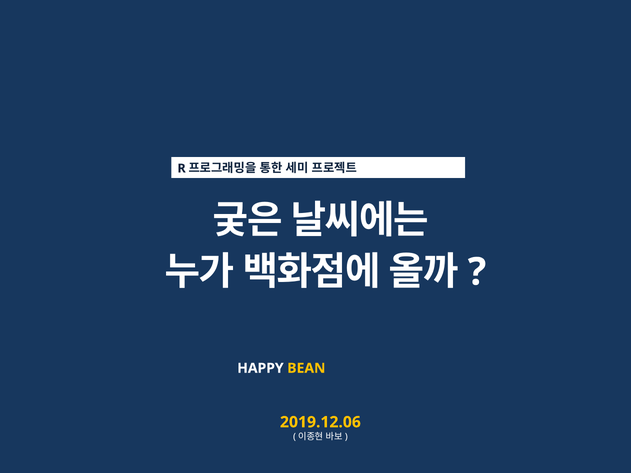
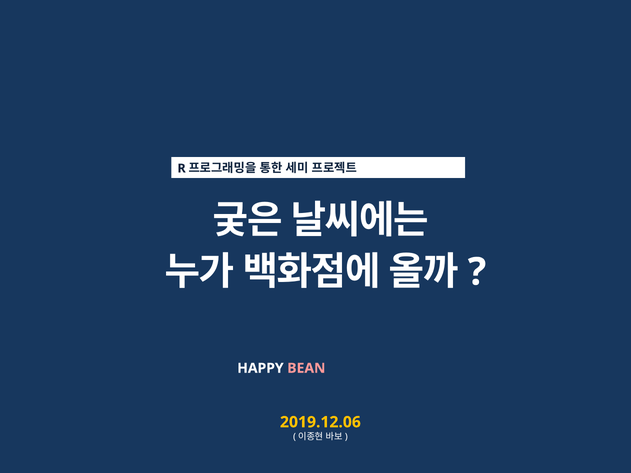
BEAN colour: yellow -> pink (306, 368)
